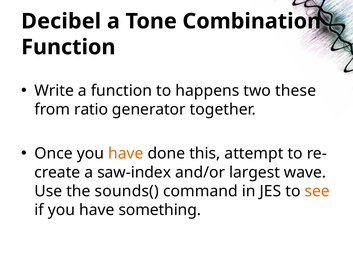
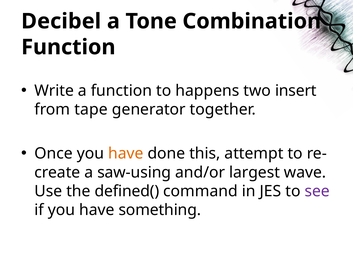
these: these -> insert (296, 91)
ratio: ratio -> tape (91, 109)
saw-index: saw-index -> saw-using (134, 172)
sounds(: sounds( -> defined( (127, 191)
see colour: orange -> purple (317, 191)
